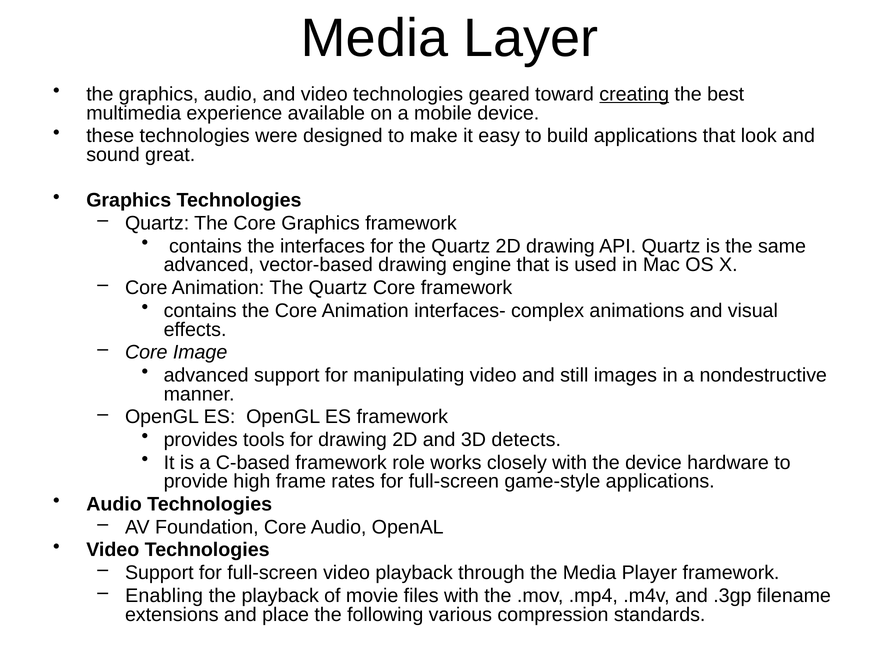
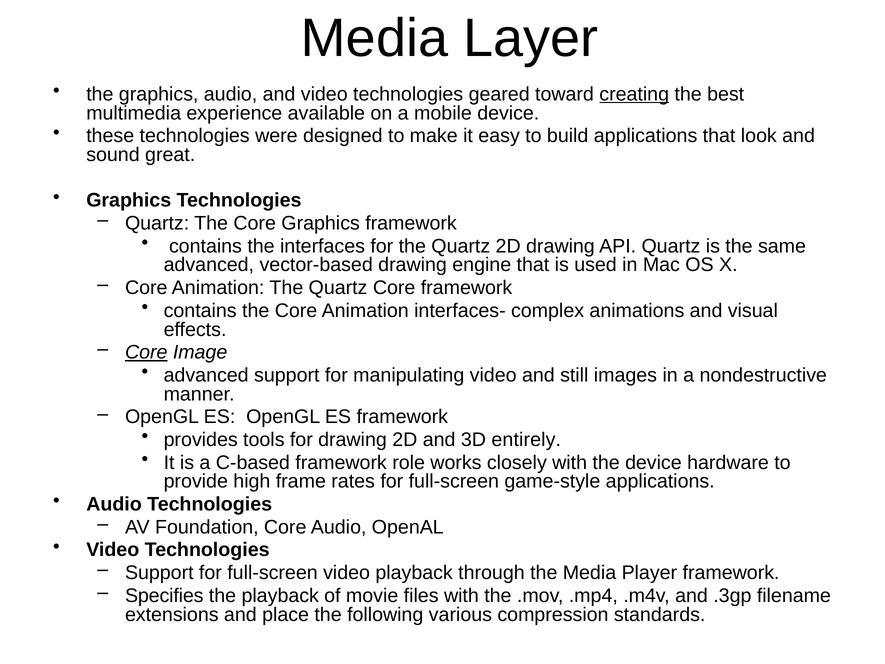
Core underline: none -> present (146, 352)
detects: detects -> entirely (526, 440)
Enabling: Enabling -> Specifies (164, 595)
